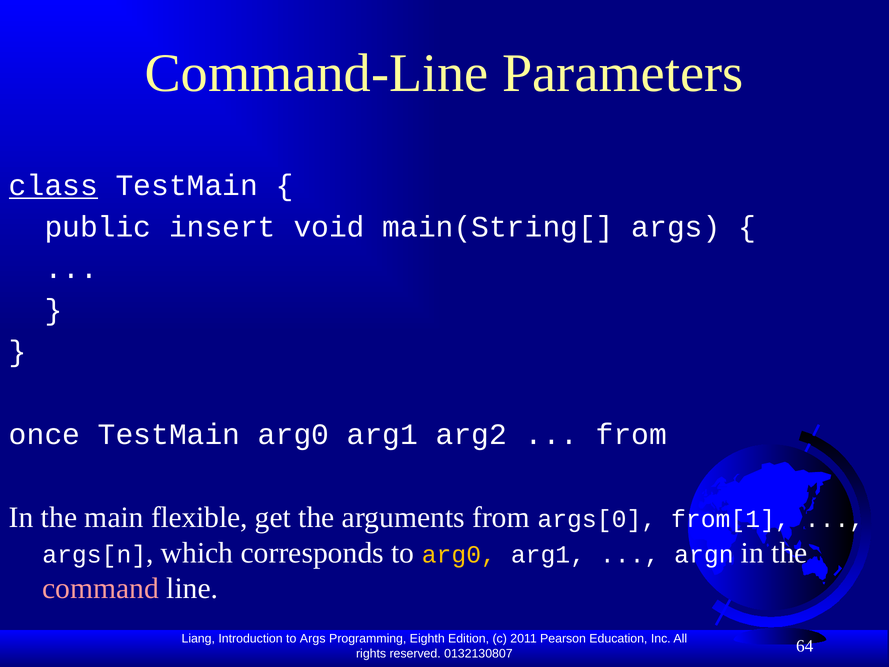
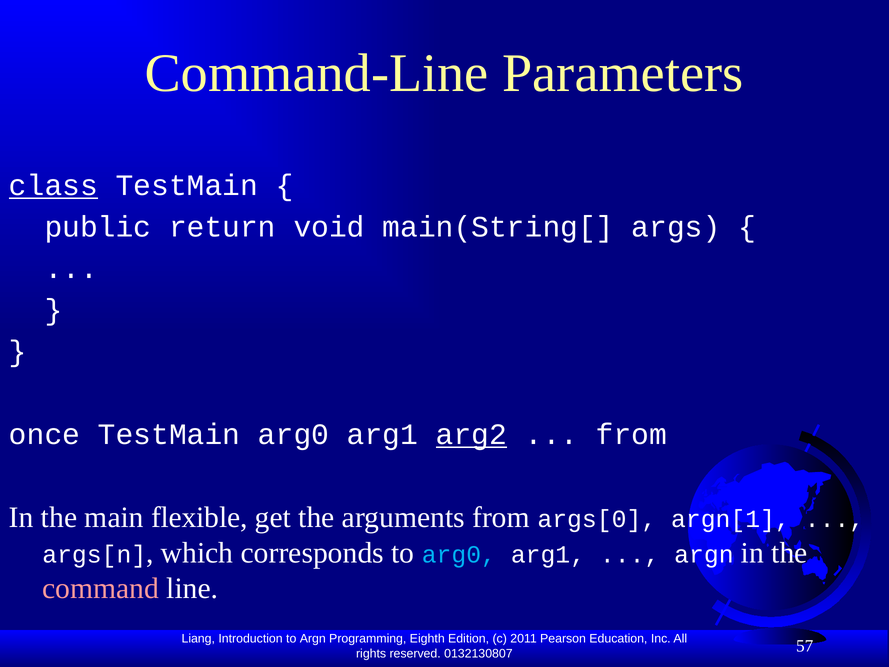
insert: insert -> return (222, 227)
arg2 underline: none -> present (471, 434)
from[1: from[1 -> argn[1 (730, 519)
arg0 colour: yellow -> light blue (459, 554)
to Args: Args -> Argn (313, 639)
64: 64 -> 57 (805, 646)
